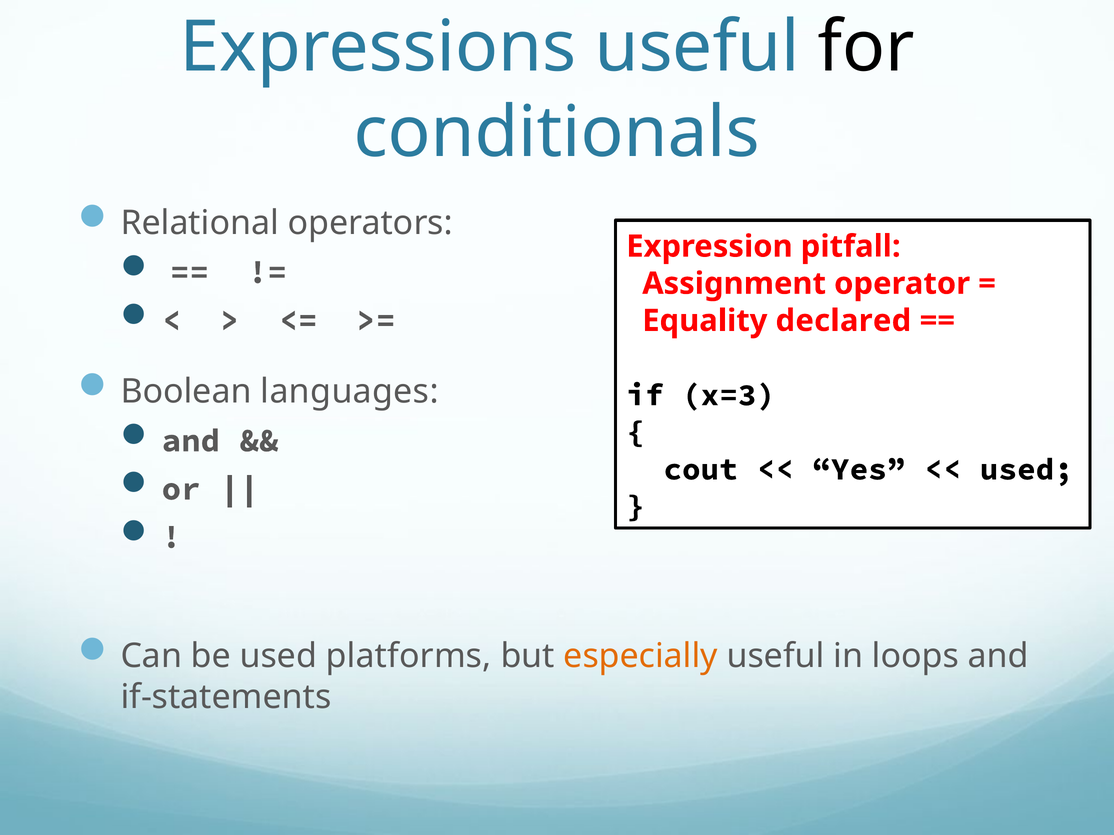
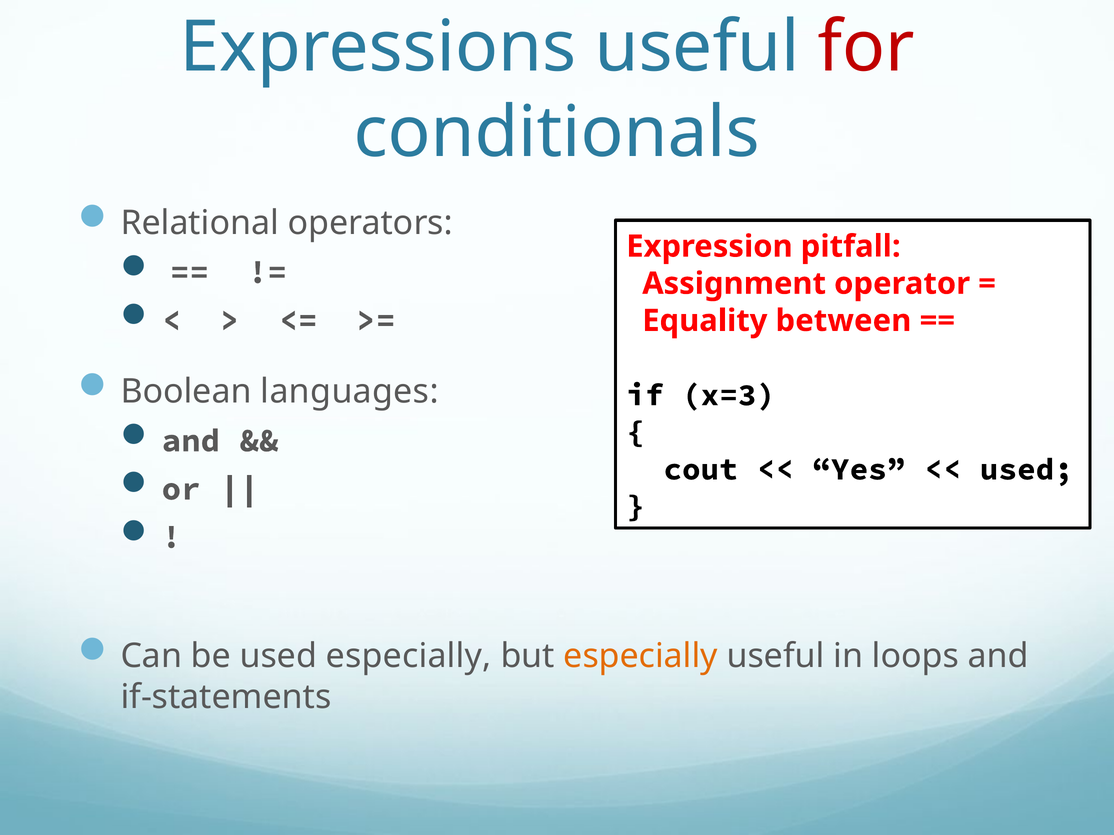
for colour: black -> red (866, 47)
declared: declared -> between (843, 321)
used platforms: platforms -> especially (409, 657)
